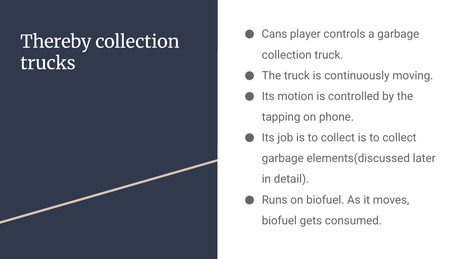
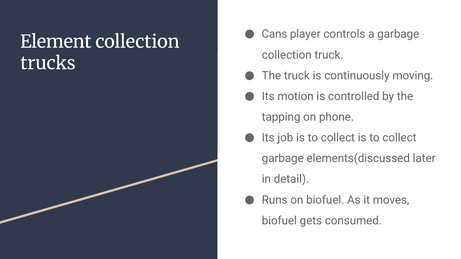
Thereby: Thereby -> Element (56, 42)
